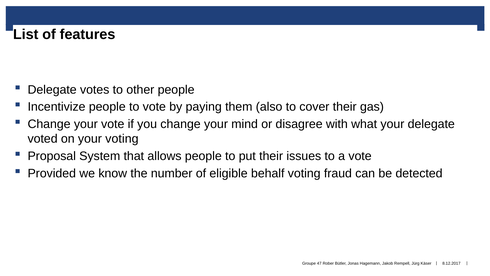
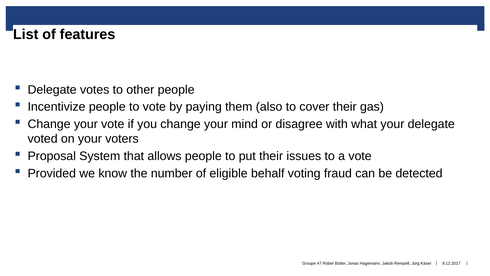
your voting: voting -> voters (122, 139)
